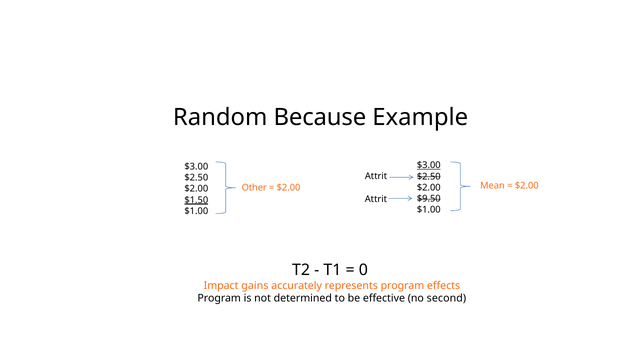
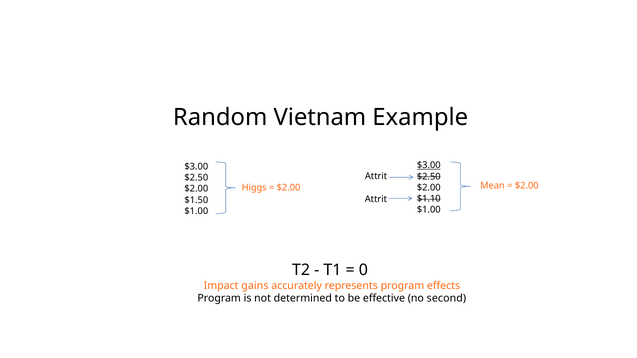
Because: Because -> Vietnam (320, 117)
Other: Other -> Higgs (254, 188)
$9.50: $9.50 -> $1.10 (429, 199)
$1.50 underline: present -> none (196, 200)
